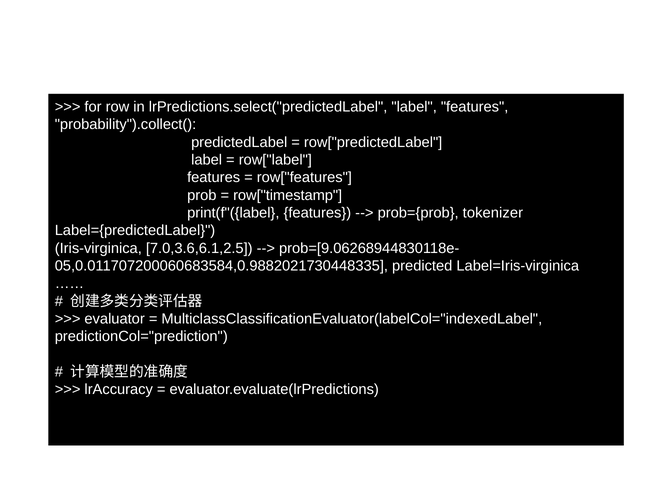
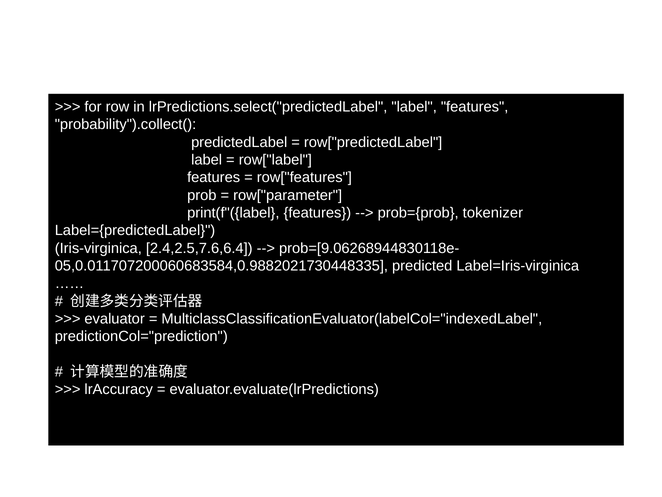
row["timestamp: row["timestamp -> row["parameter (288, 195)
7.0,3.6,6.1,2.5: 7.0,3.6,6.1,2.5 -> 2.4,2.5,7.6,6.4 (199, 248)
